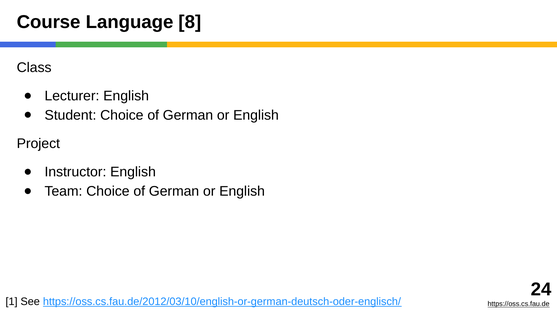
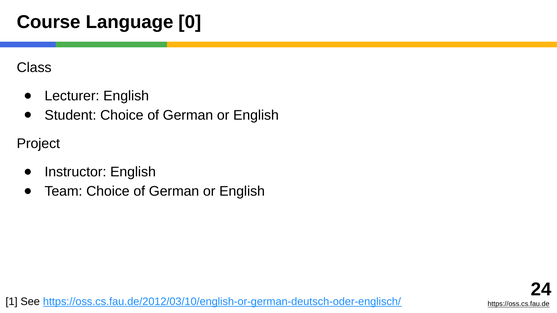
8: 8 -> 0 (190, 22)
